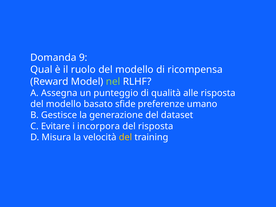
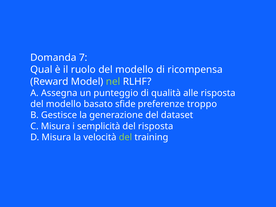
9: 9 -> 7 (83, 58)
umano: umano -> troppo (202, 104)
C Evitare: Evitare -> Misura (56, 126)
incorpora: incorpora -> semplicità (99, 126)
del colour: yellow -> light green (125, 137)
